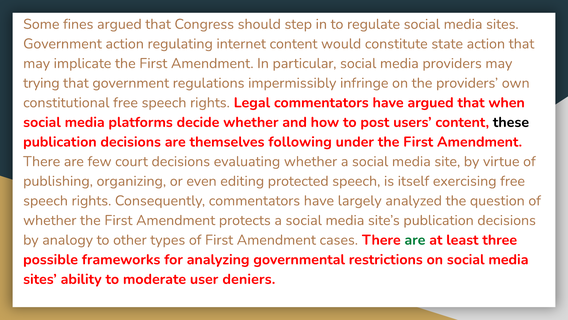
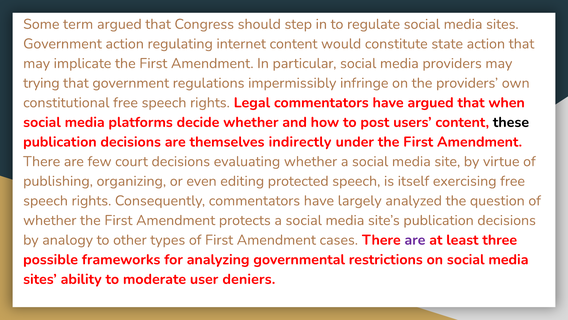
fines: fines -> term (78, 24)
following: following -> indirectly (300, 142)
are colour: green -> purple (415, 240)
